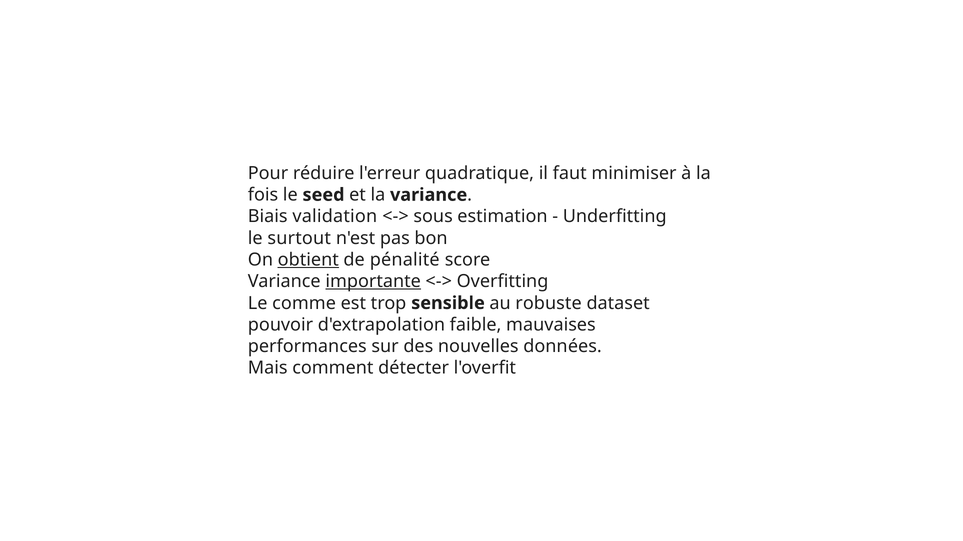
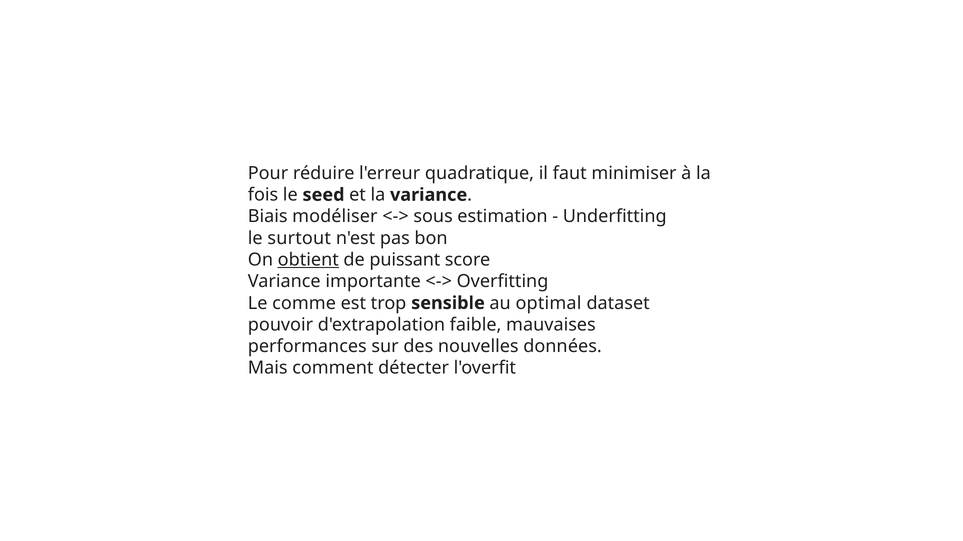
validation: validation -> modéliser (335, 217)
pénalité: pénalité -> puissant (405, 260)
importante underline: present -> none (373, 282)
robuste: robuste -> optimal (548, 303)
